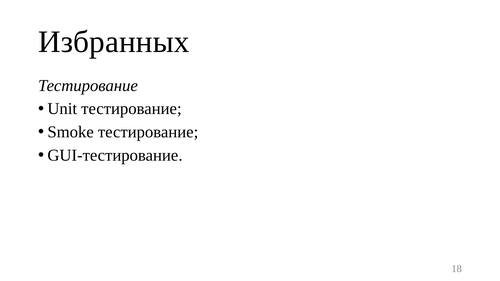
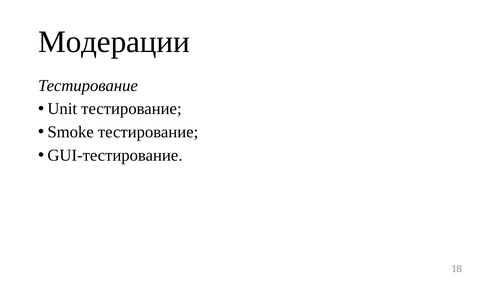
Избранных: Избранных -> Модерации (114, 42)
